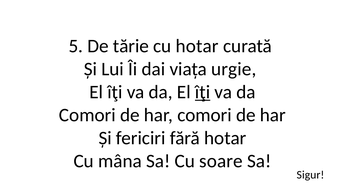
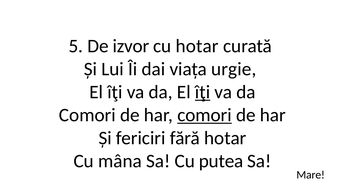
tărie: tărie -> izvor (131, 46)
comori underline: none -> present (205, 115)
soare: soare -> putea (221, 161)
Sigur: Sigur -> Mare (311, 175)
